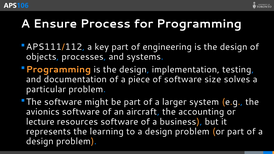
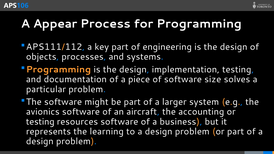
Ensure: Ensure -> Appear (55, 24)
lecture: lecture -> testing (40, 122)
